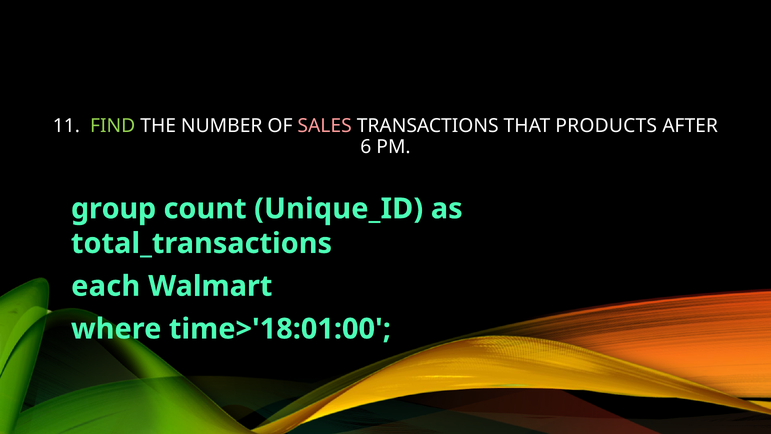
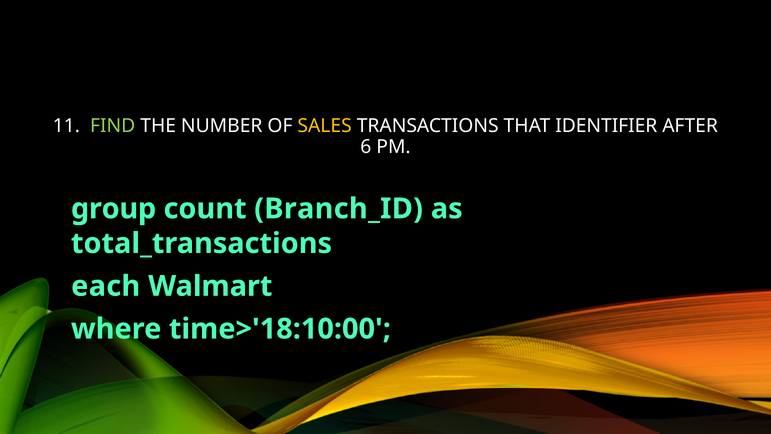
SALES colour: pink -> yellow (325, 126)
PRODUCTS: PRODUCTS -> IDENTIFIER (606, 126)
Unique_ID: Unique_ID -> Branch_ID (339, 209)
time>'18:01:00: time>'18:01:00 -> time>'18:10:00 (280, 329)
